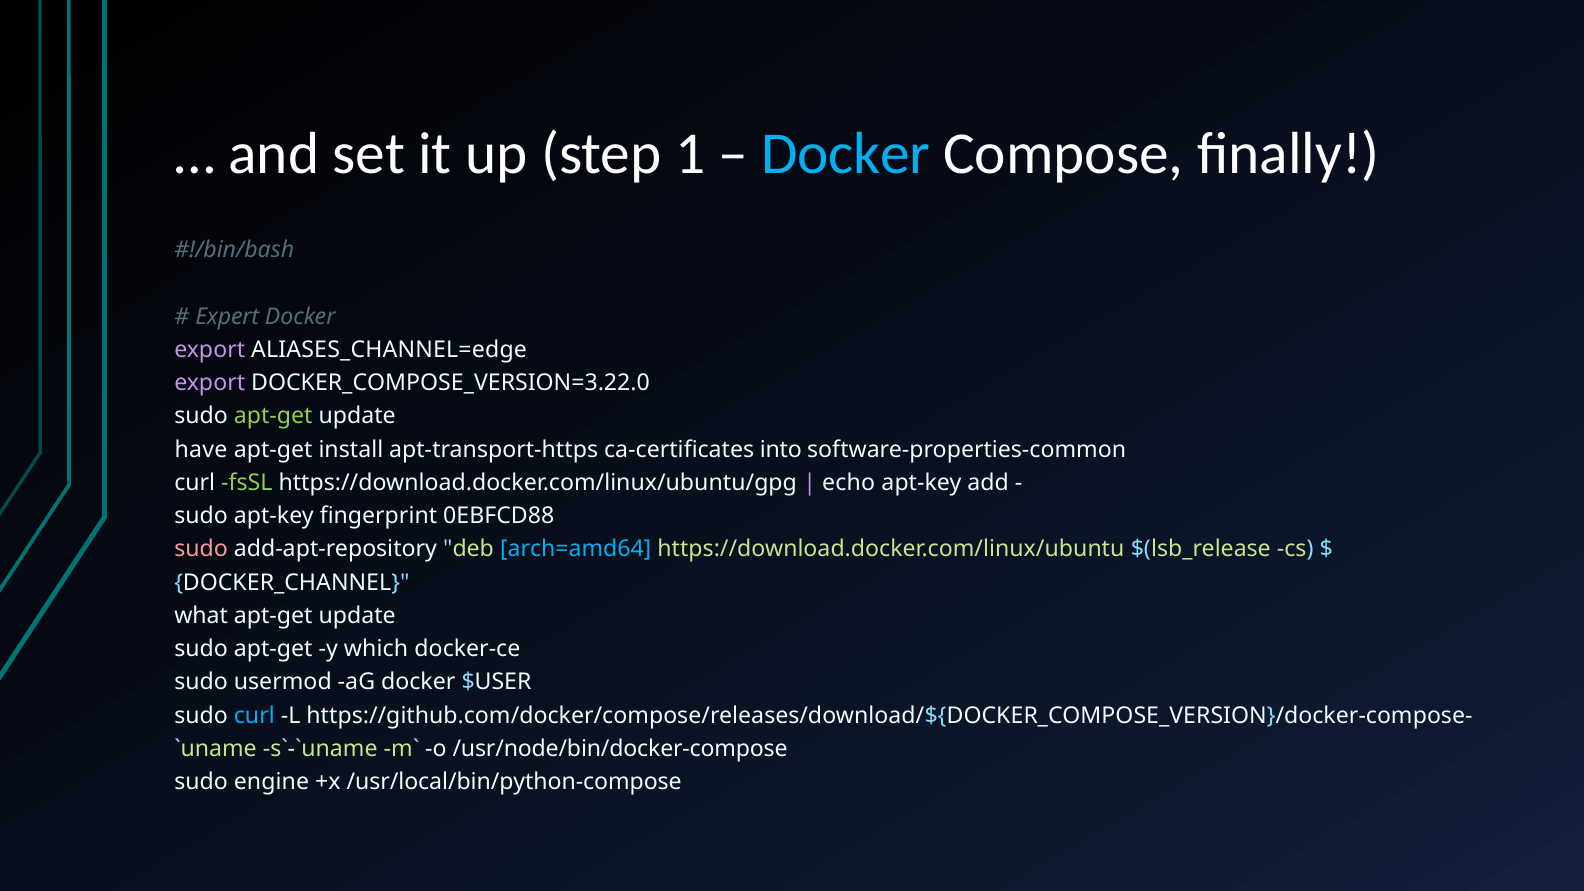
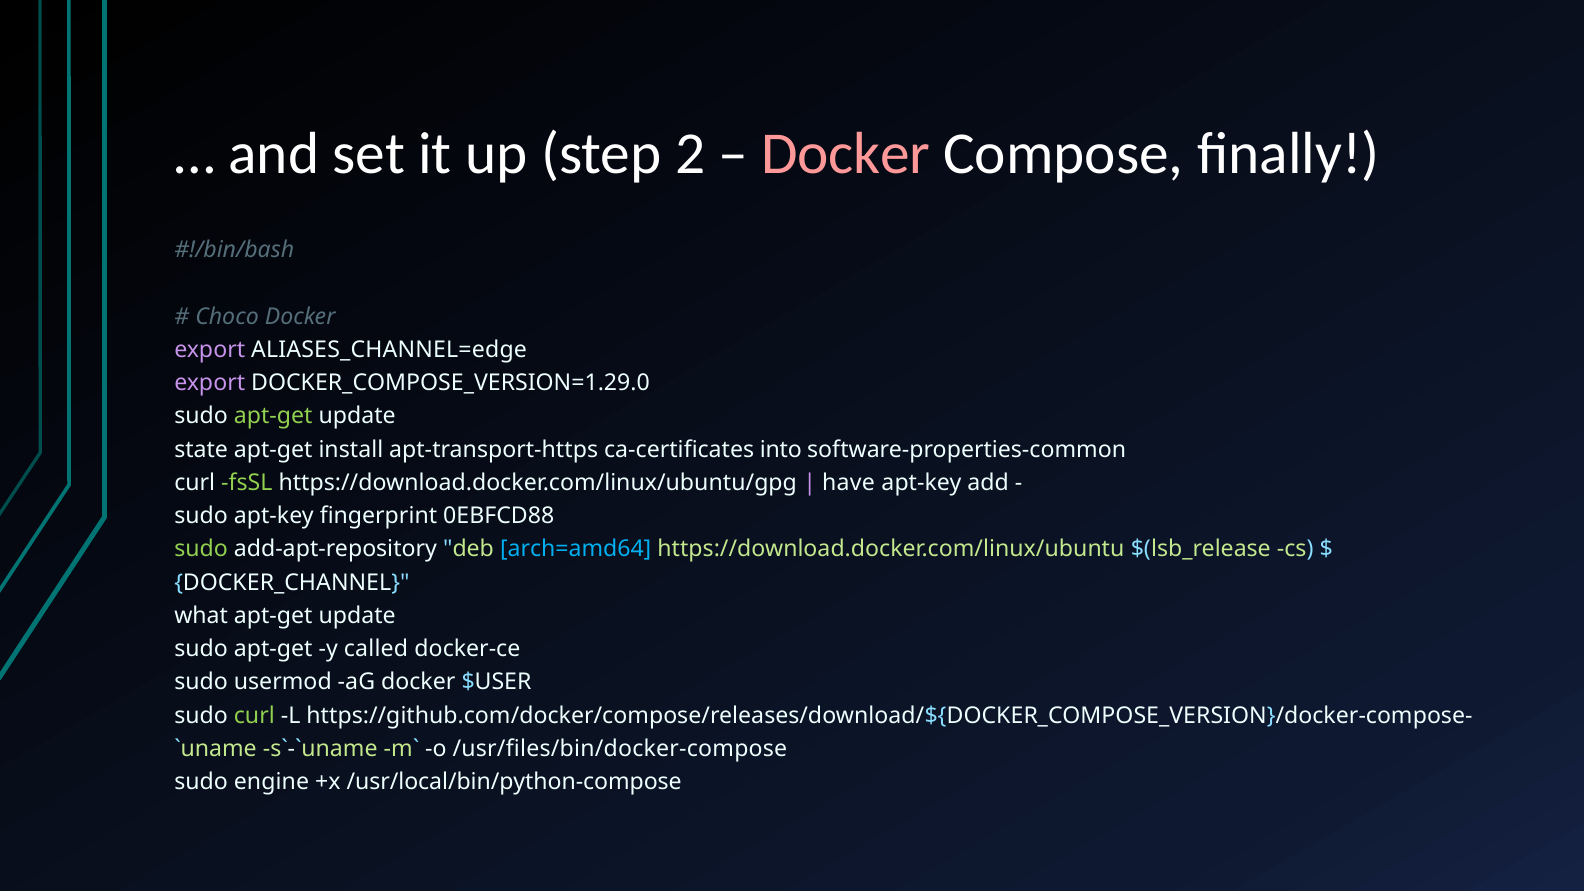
1: 1 -> 2 (690, 154)
Docker colour: light blue -> pink (846, 154)
Expert: Expert -> Choco (227, 317)
DOCKER_COMPOSE_VERSION=3.22.0: DOCKER_COMPOSE_VERSION=3.22.0 -> DOCKER_COMPOSE_VERSION=1.29.0 (450, 383)
have: have -> state (201, 450)
echo: echo -> have (849, 483)
sudo colour: pink -> light green (201, 549)
which: which -> called (376, 649)
curl colour: light blue -> light green (254, 716)
/usr/node/bin/docker-compose: /usr/node/bin/docker-compose -> /usr/files/bin/docker-compose (620, 749)
